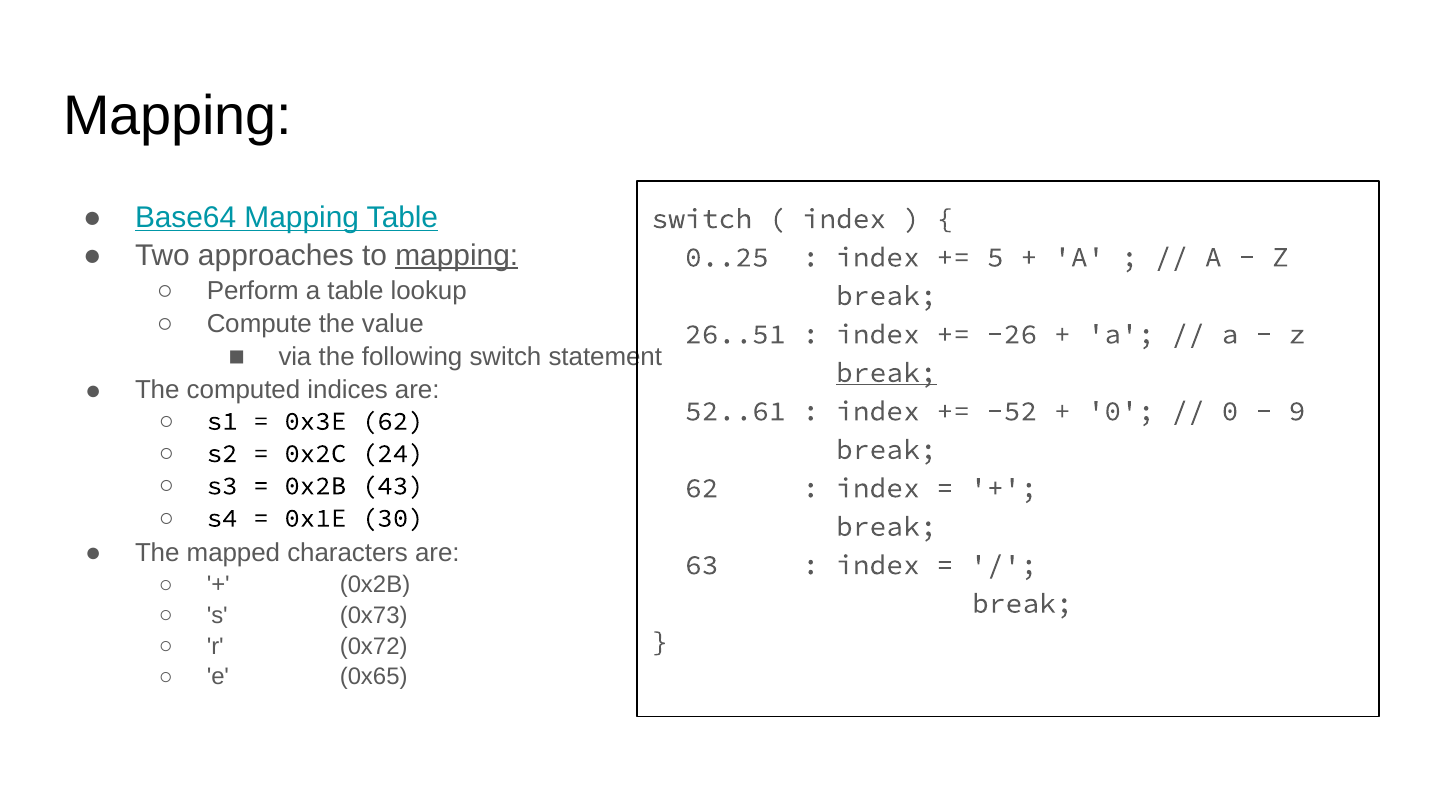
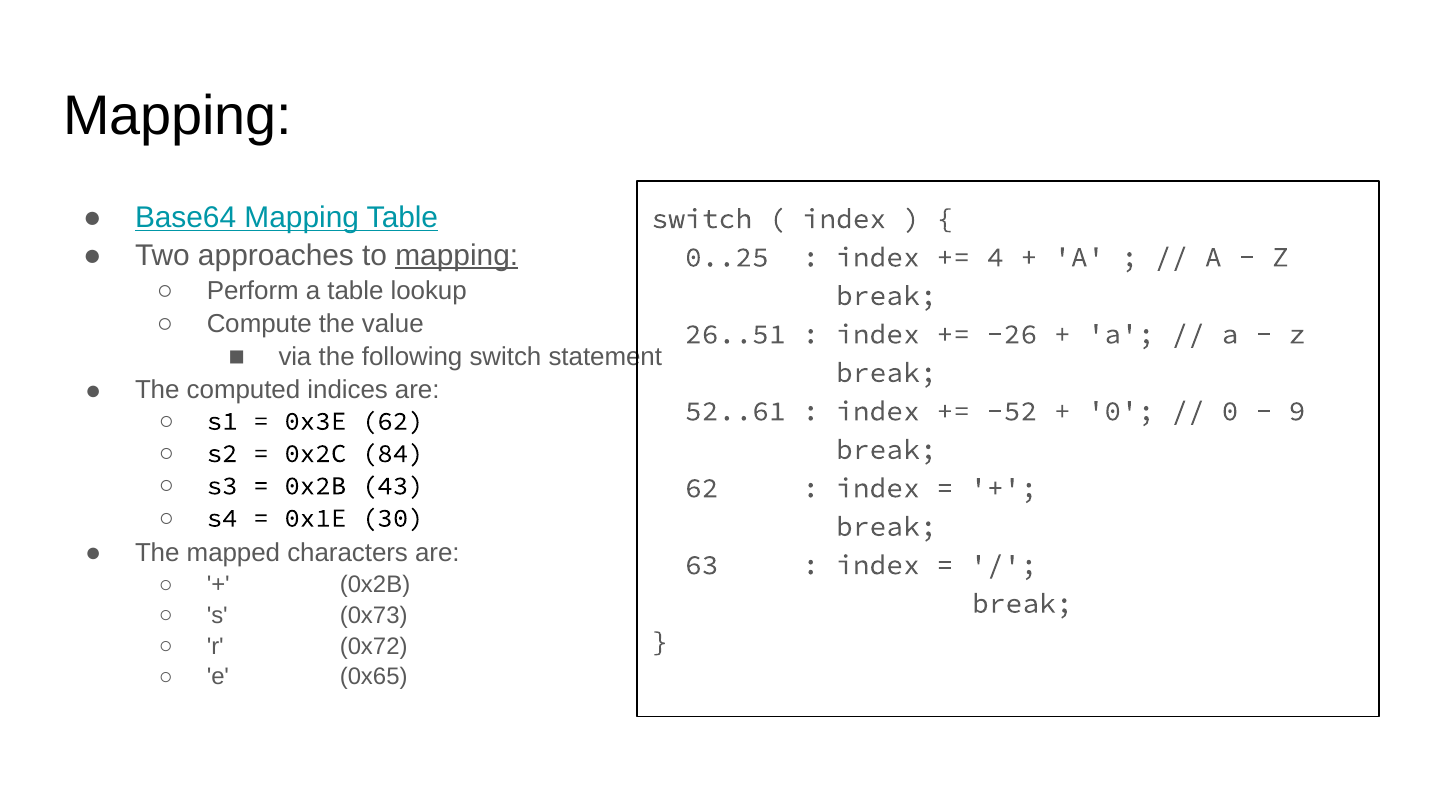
5: 5 -> 4 (995, 257)
break underline: present -> none (886, 373)
24: 24 -> 84 (393, 454)
